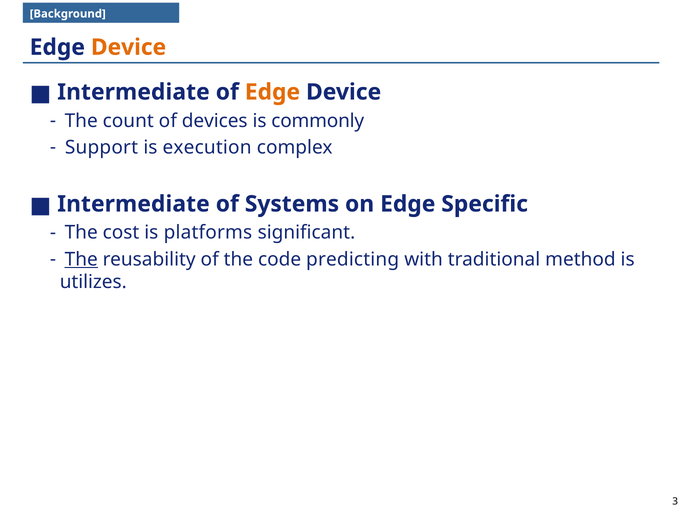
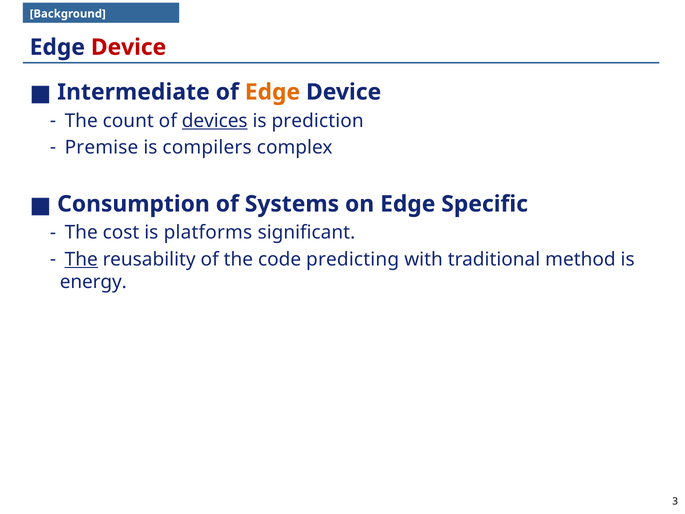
Device colour: orange -> red (129, 47)
devices underline: none -> present (215, 121)
commonly: commonly -> prediction (318, 121)
Support: Support -> Premise (102, 147)
execution: execution -> compilers (207, 147)
Intermediate: Intermediate -> Consumption (133, 204)
utilizes: utilizes -> energy (93, 282)
